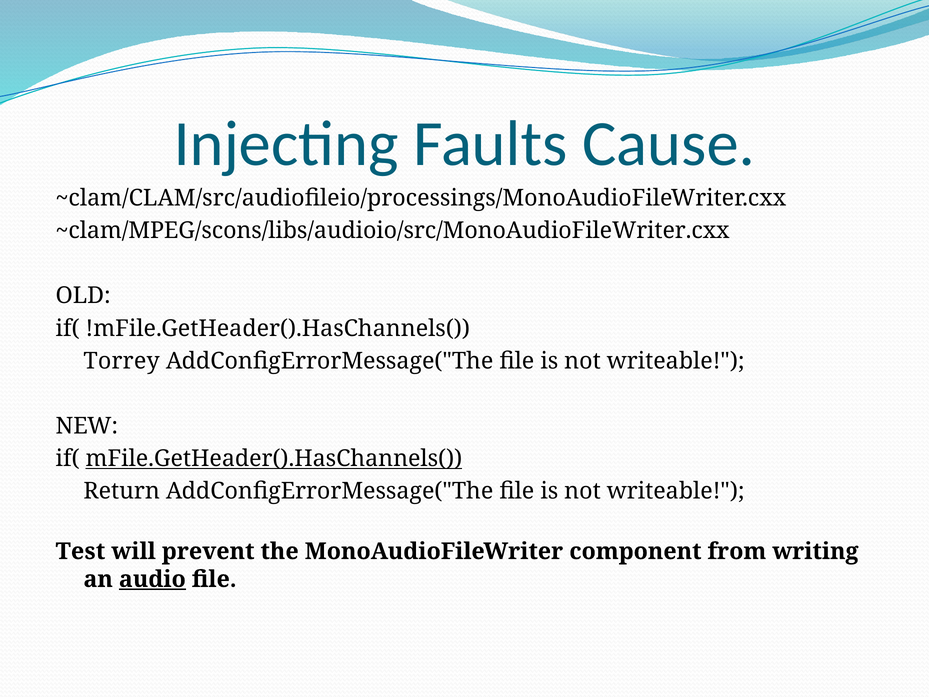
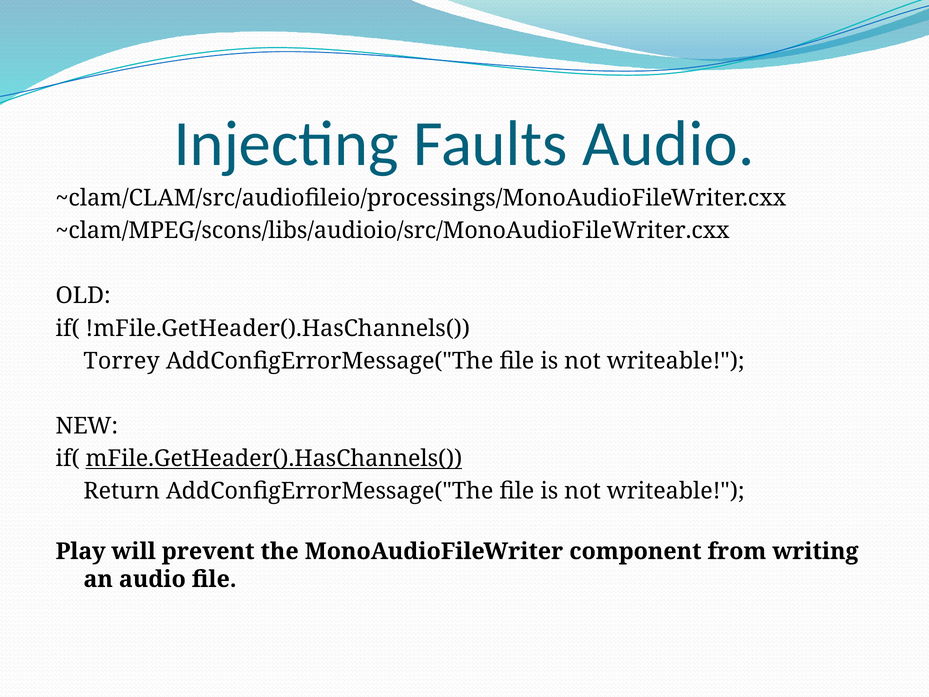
Faults Cause: Cause -> Audio (668, 144)
Test: Test -> Play (81, 551)
audio underline: present -> none (152, 579)
